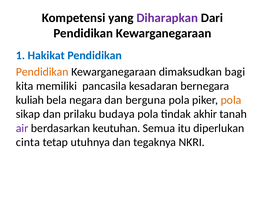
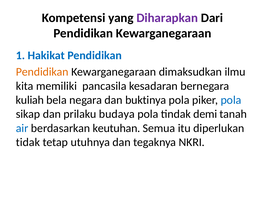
bagi: bagi -> ilmu (235, 72)
berguna: berguna -> buktinya (146, 100)
pola colour: orange -> blue (231, 100)
akhir: akhir -> demi (205, 115)
air colour: purple -> blue (22, 129)
cinta: cinta -> tidak (28, 143)
